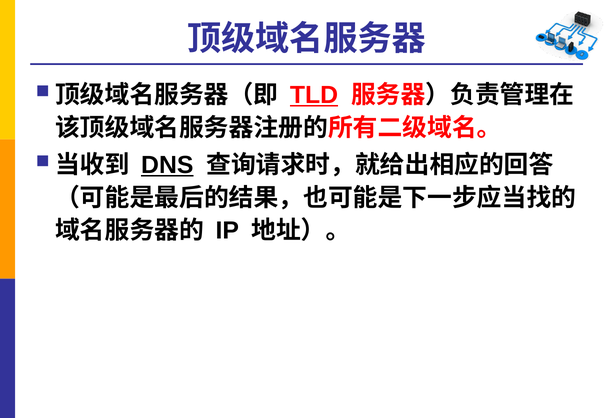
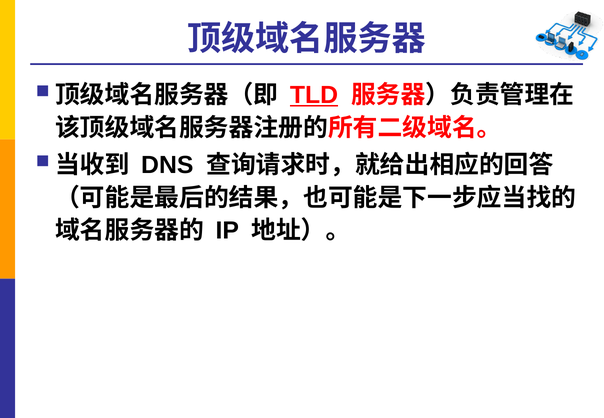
DNS underline: present -> none (167, 165)
